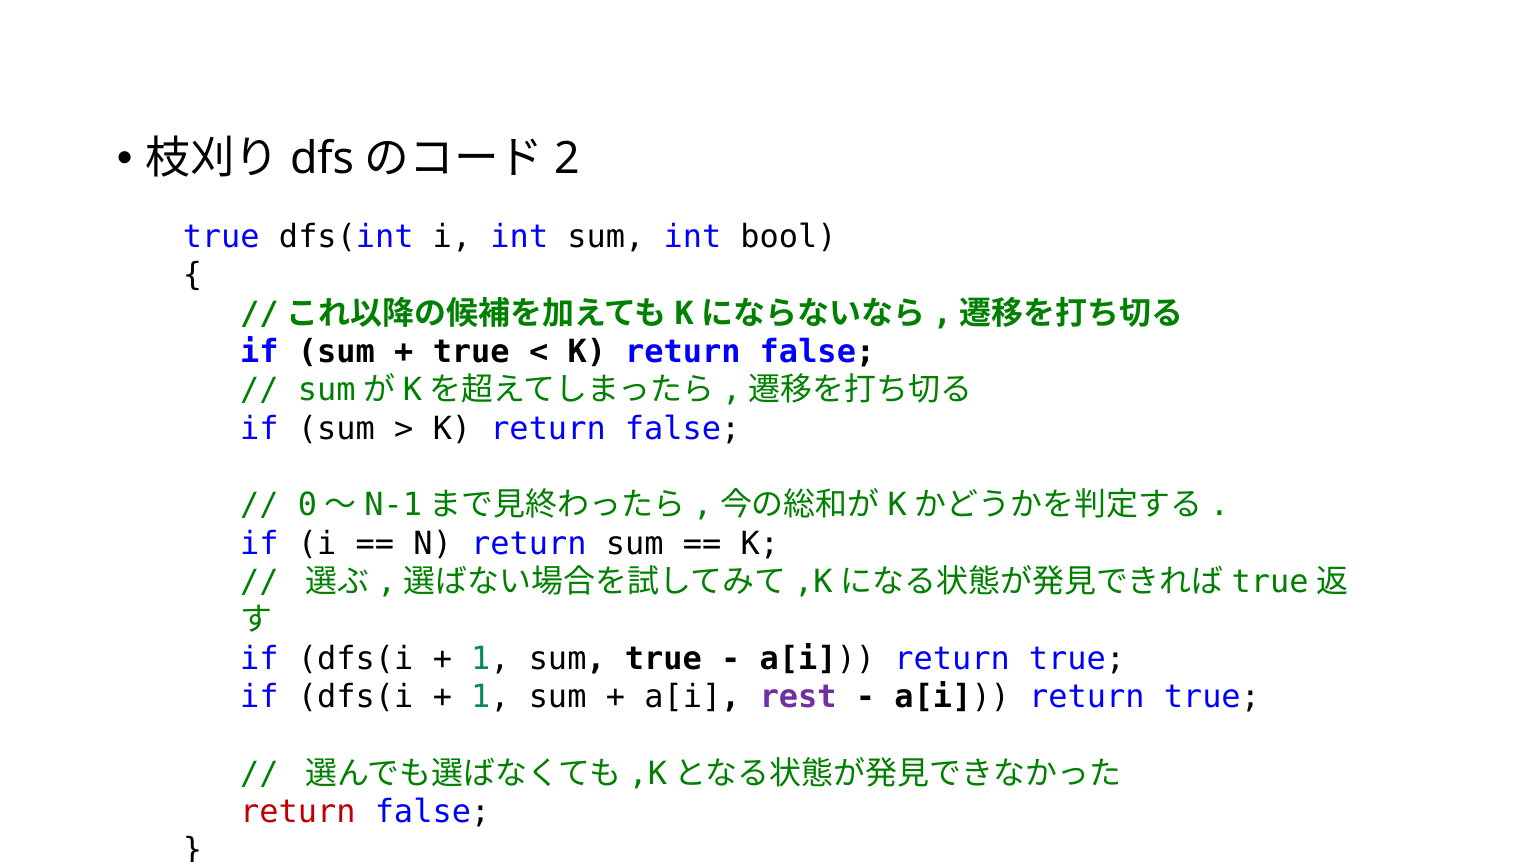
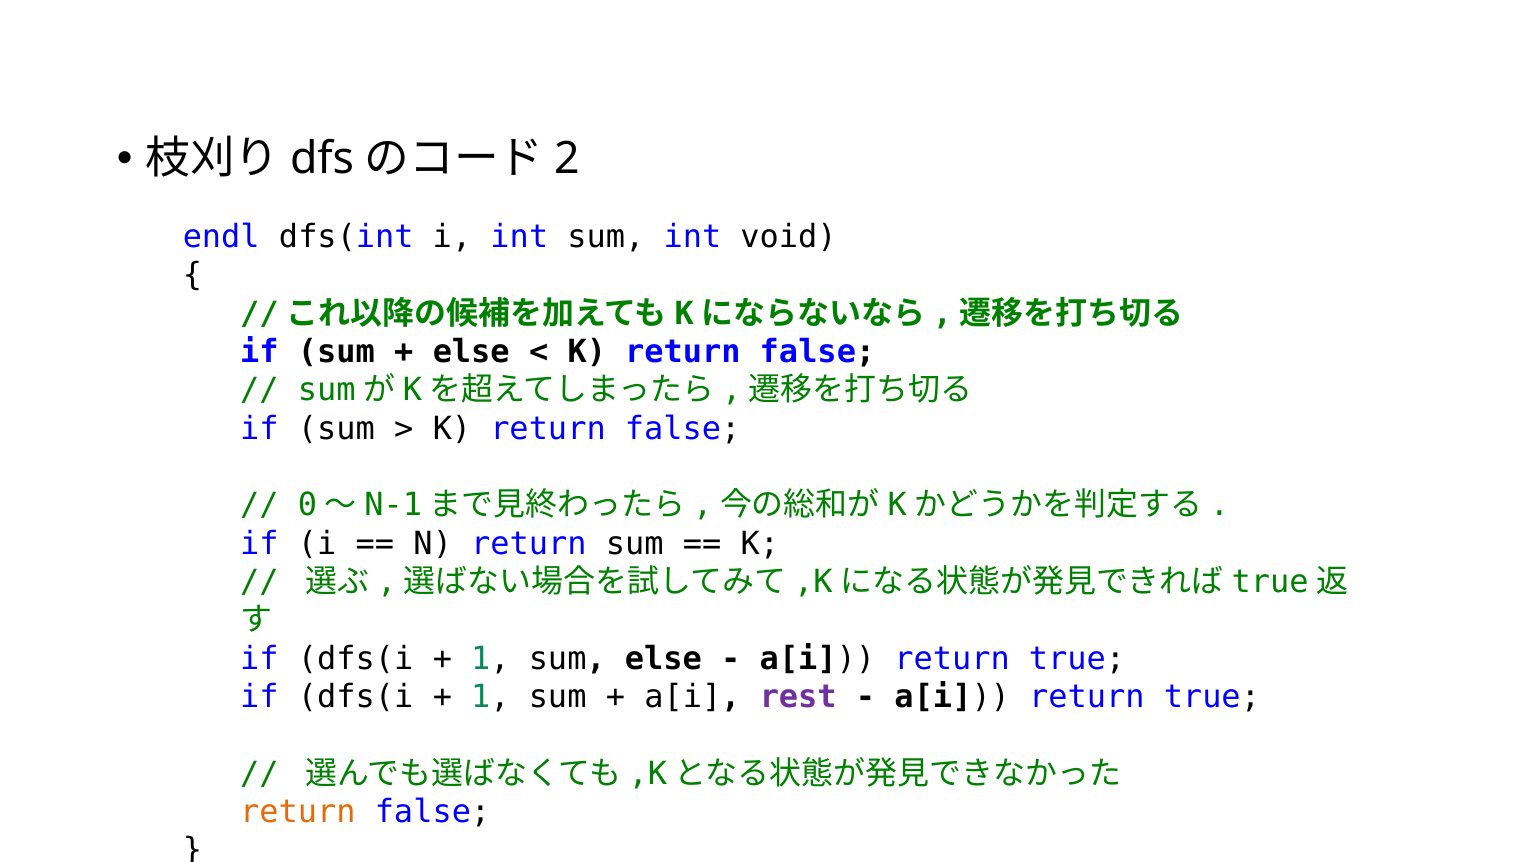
true: true -> endl (221, 237)
bool: bool -> void (789, 237)
true: true -> else (471, 352)
sum true: true -> else (663, 658)
return colour: red -> orange (298, 812)
